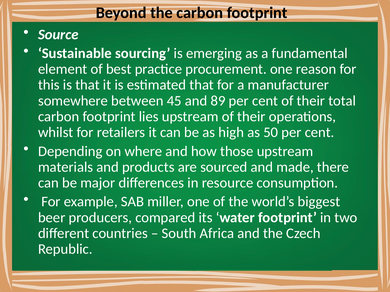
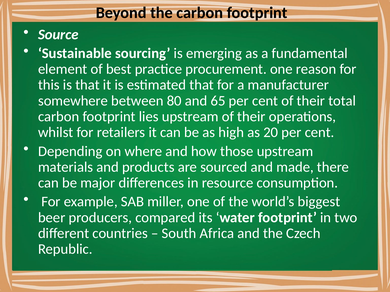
45: 45 -> 80 (174, 101)
89: 89 -> 65 (218, 101)
50: 50 -> 20 (271, 133)
